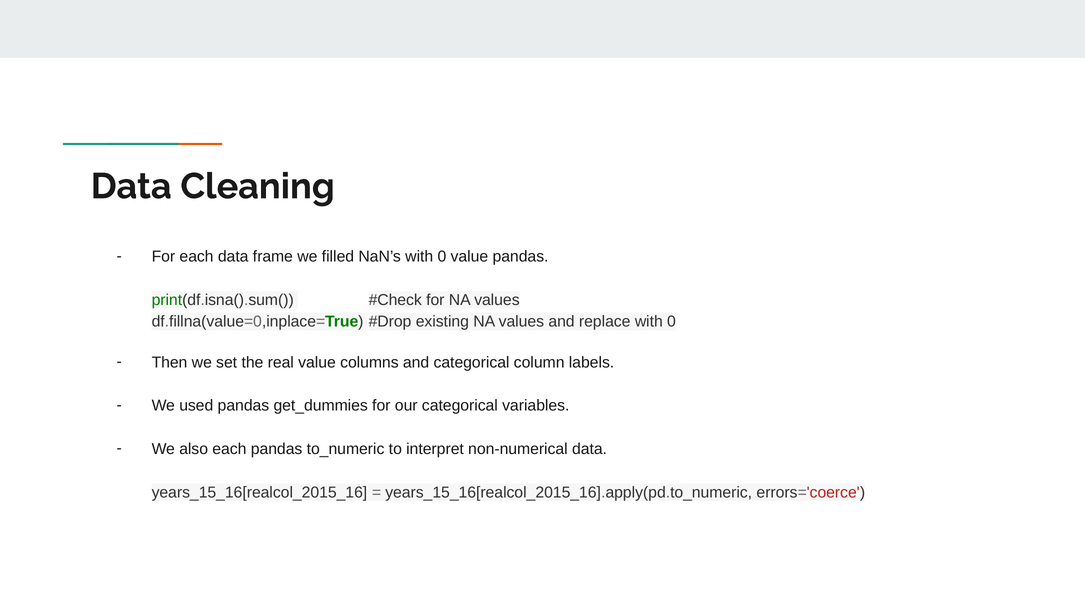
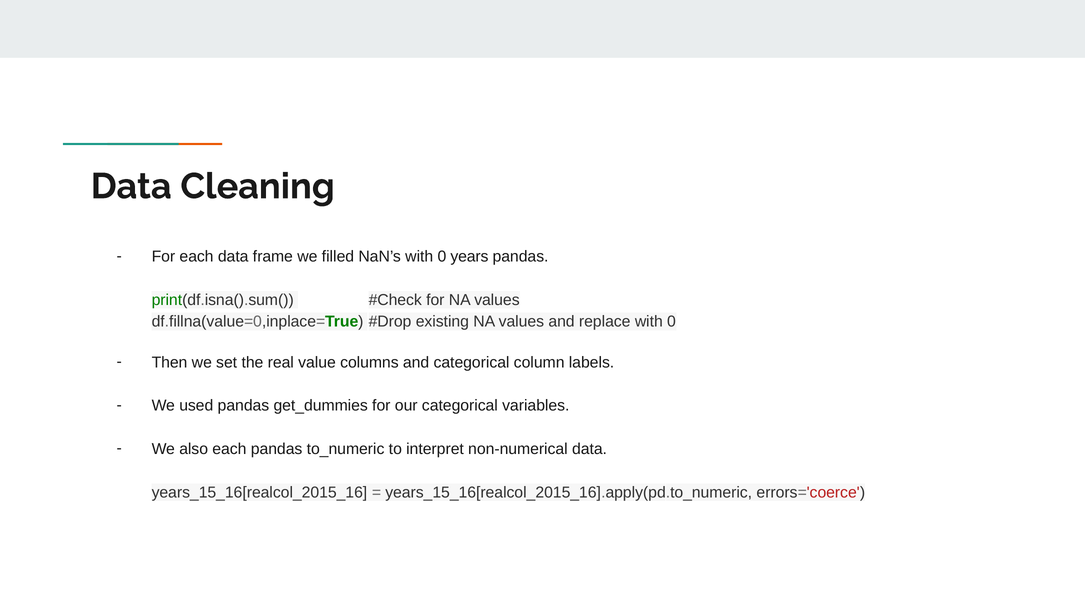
0 value: value -> years (469, 257)
